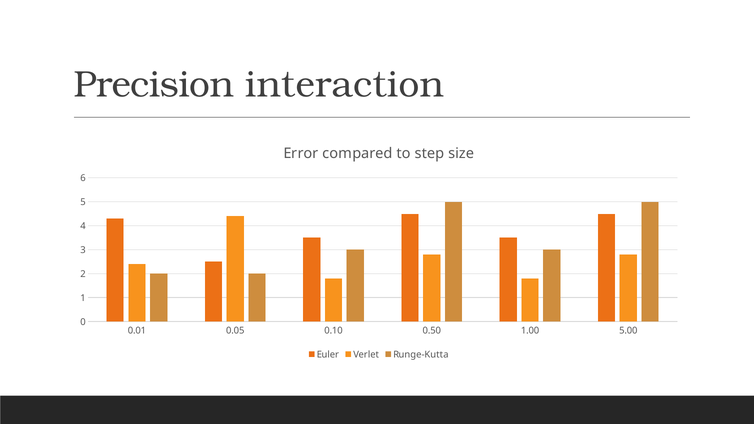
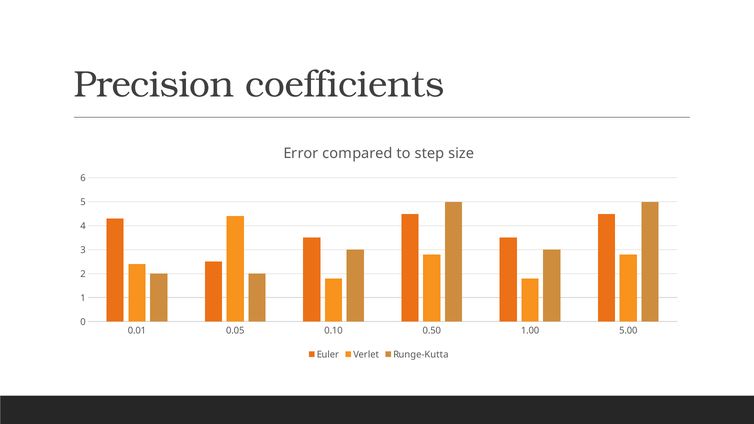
interaction: interaction -> coefficients (345, 84)
